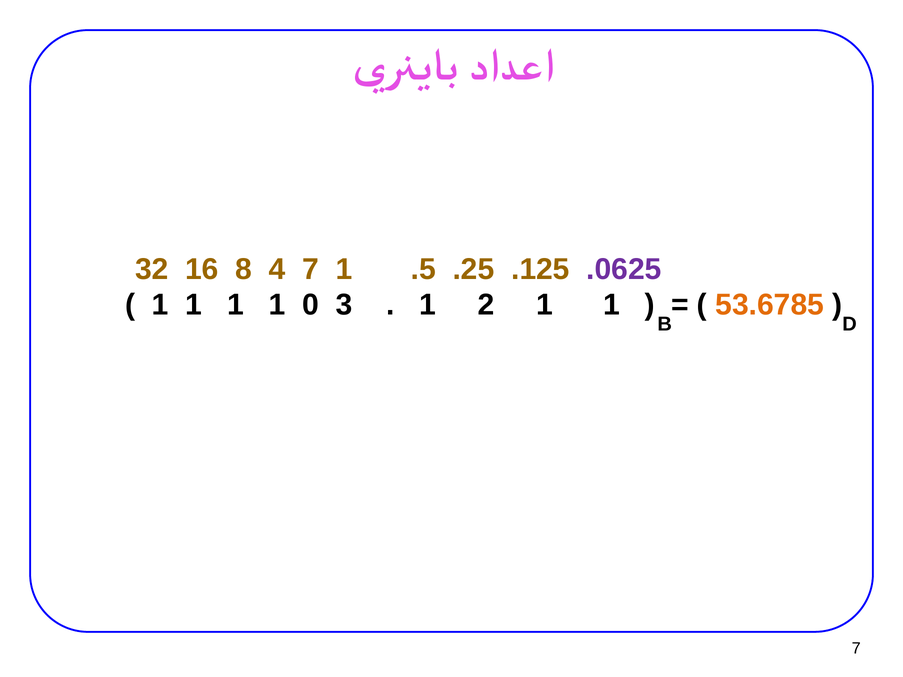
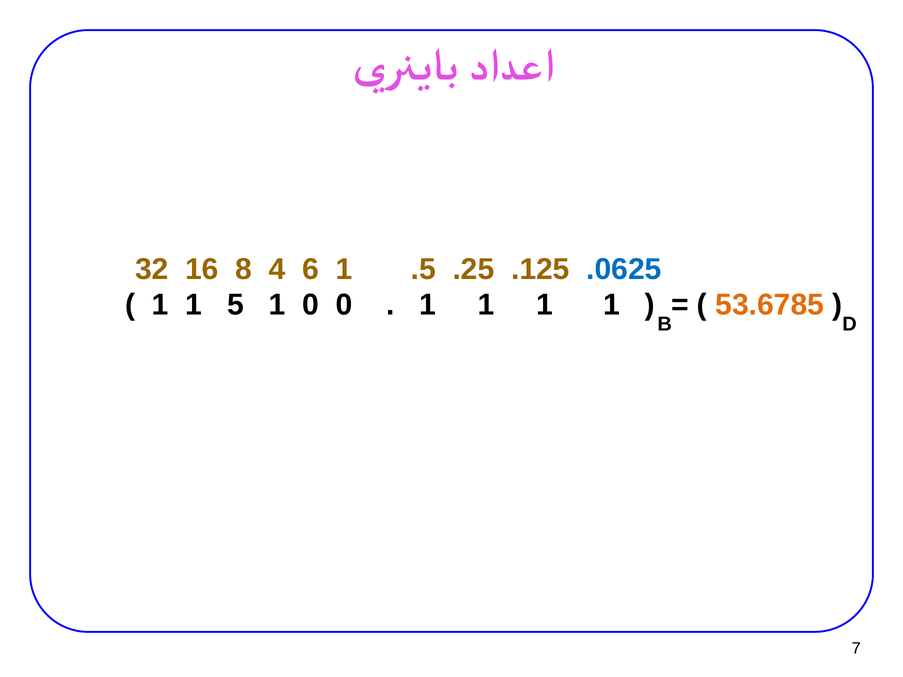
4 7: 7 -> 6 (311, 269)
.0625 colour: purple -> blue (624, 269)
1: 1 -> 5 (236, 305)
0 3: 3 -> 0 (344, 305)
2: 2 -> 1 (486, 305)
